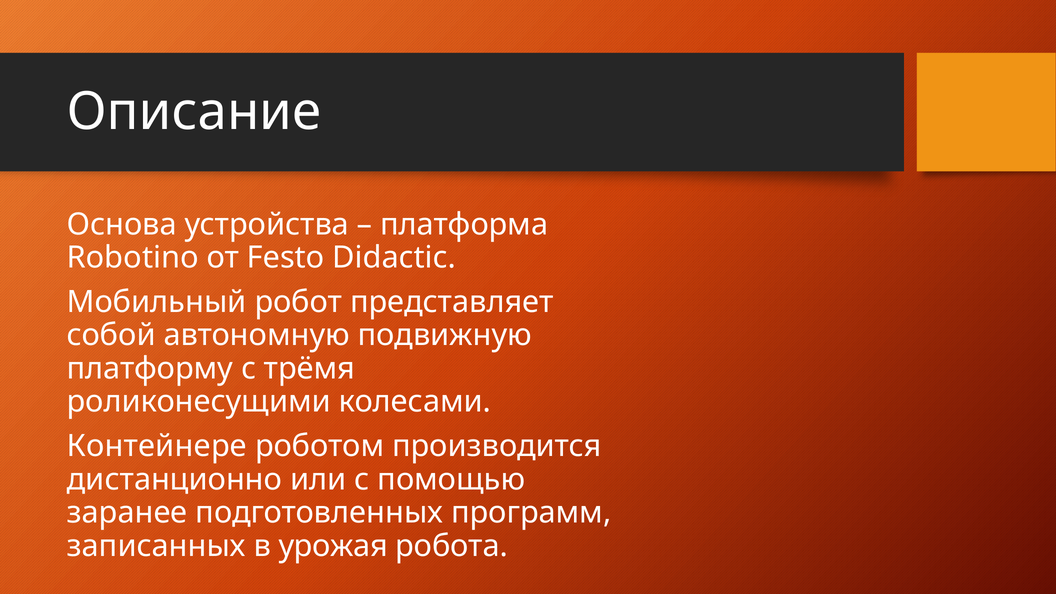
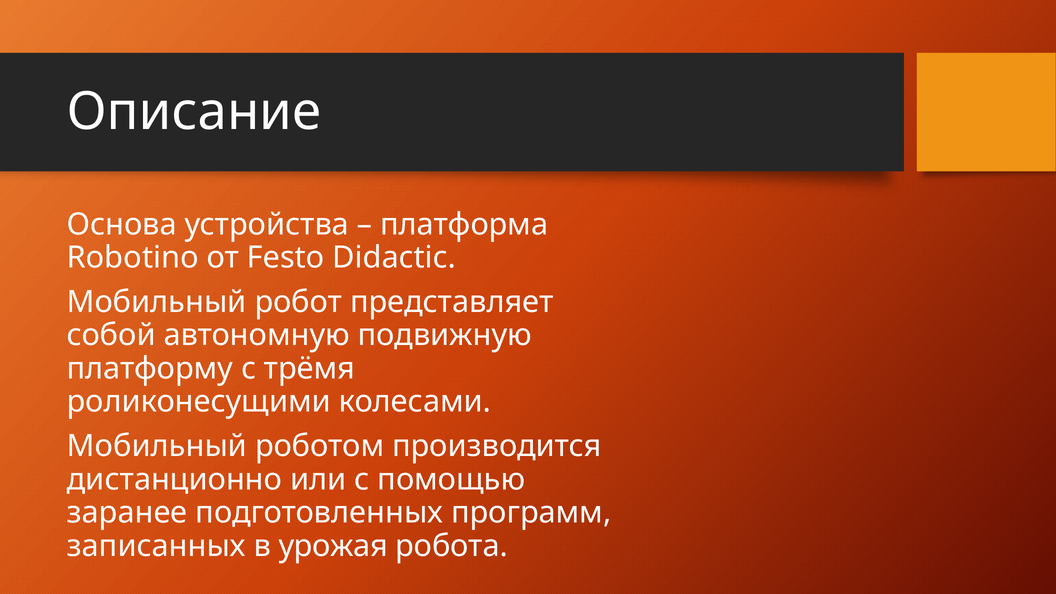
Контейнере: Контейнере -> Мобильный (157, 446)
